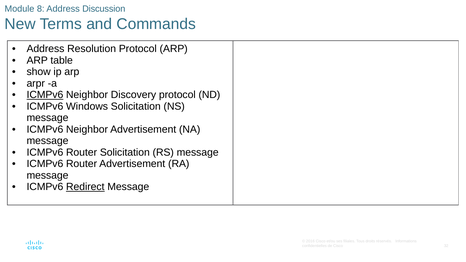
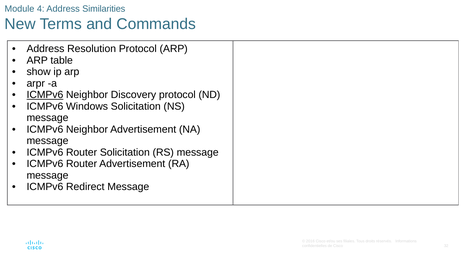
8: 8 -> 4 (41, 9)
Discussion: Discussion -> Similarities (104, 9)
Redirect underline: present -> none (85, 187)
